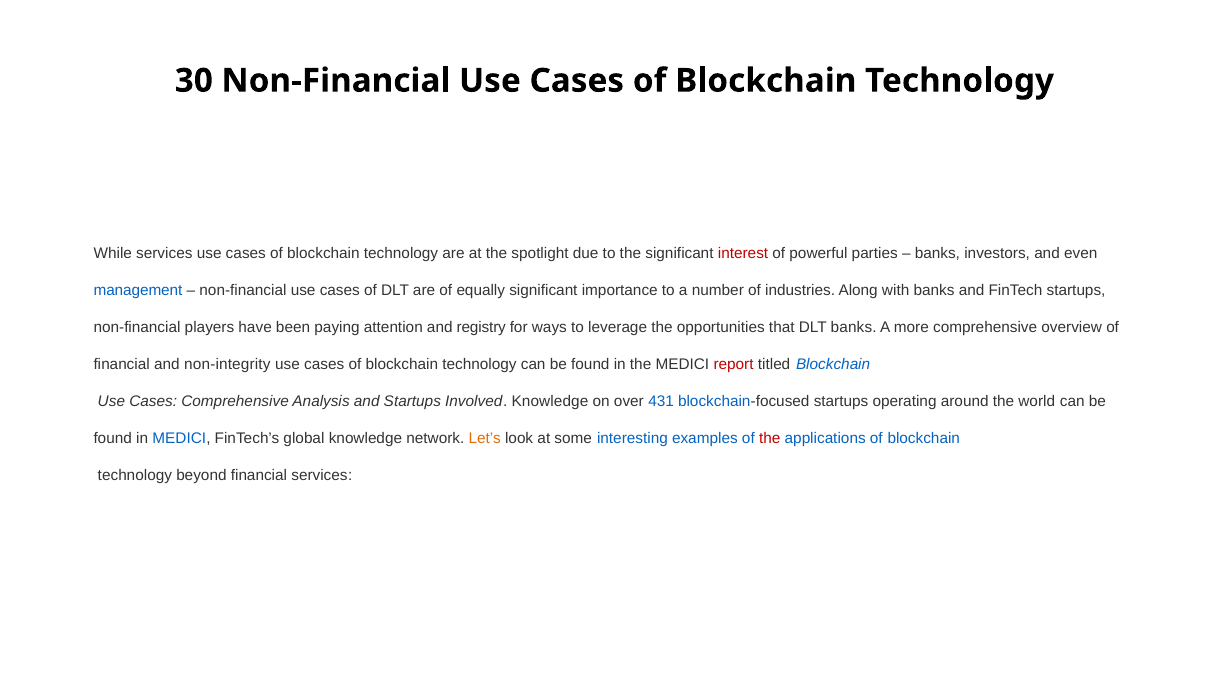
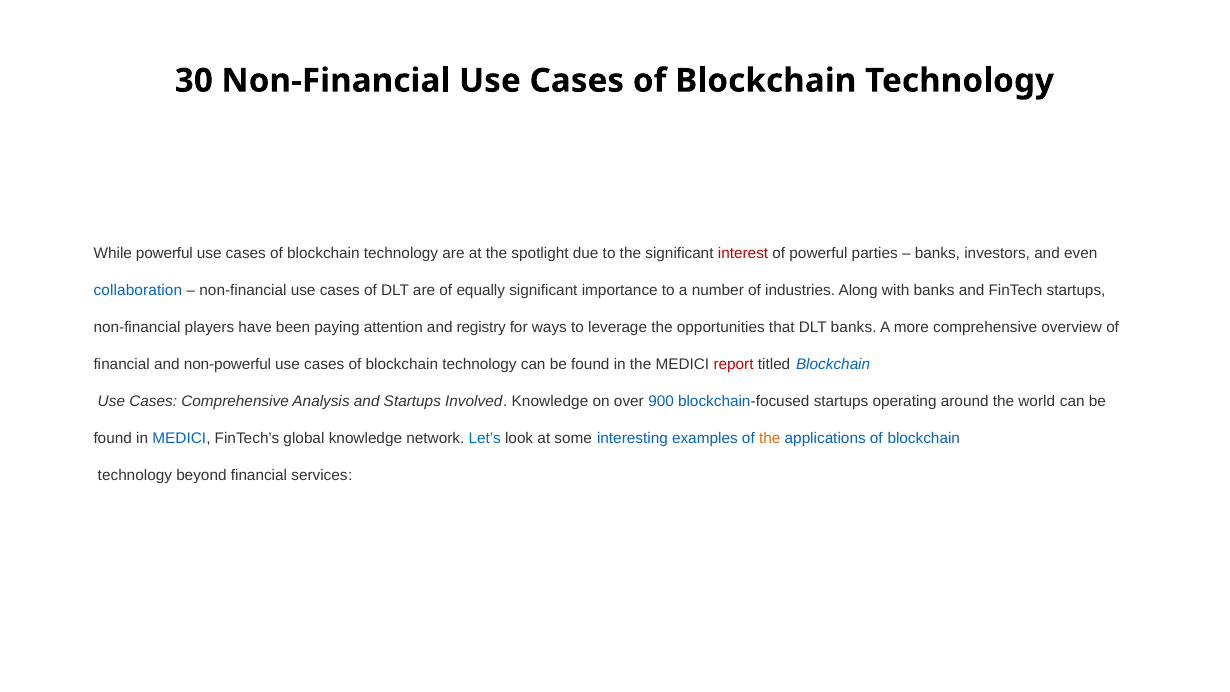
While services: services -> powerful (164, 254)
management: management -> collaboration (138, 290)
non-integrity: non-integrity -> non-powerful (228, 364)
431: 431 -> 900 (661, 401)
Let’s colour: orange -> blue (485, 438)
the colour: red -> orange (770, 438)
